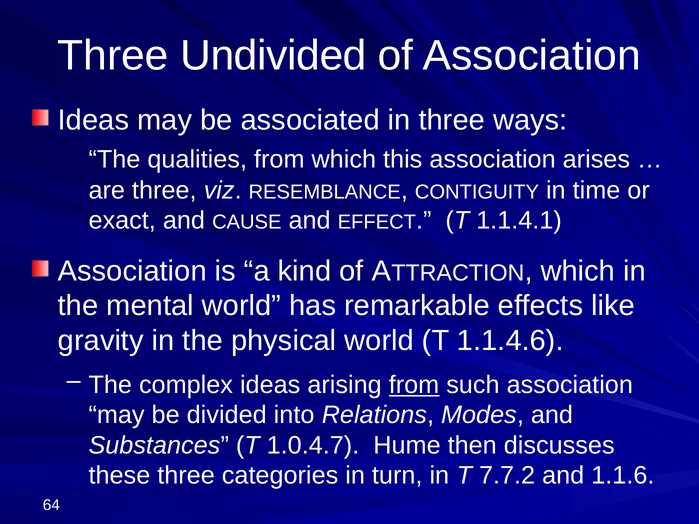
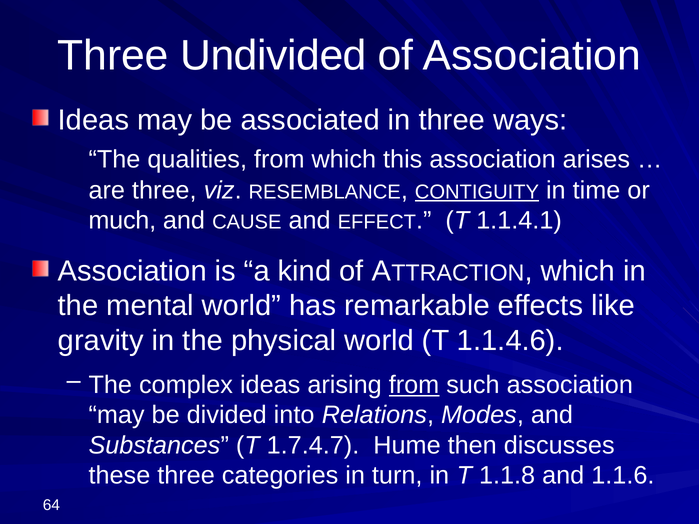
CONTIGUITY underline: none -> present (477, 192)
exact: exact -> much (122, 221)
1.0.4.7: 1.0.4.7 -> 1.7.4.7 (313, 445)
7.7.2: 7.7.2 -> 1.1.8 (507, 476)
